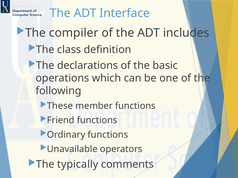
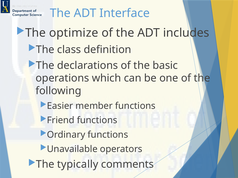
compiler: compiler -> optimize (74, 33)
These: These -> Easier (60, 106)
